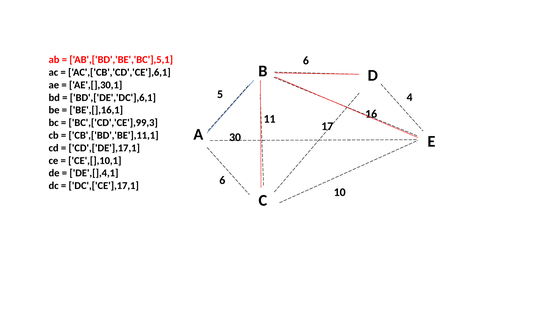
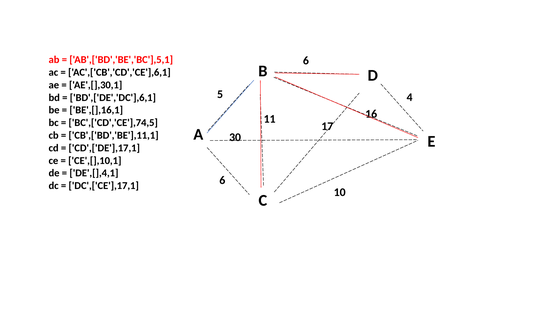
BC',['CD','CE'],99,3: BC',['CD','CE'],99,3 -> BC',['CD','CE'],74,5 (113, 123)
